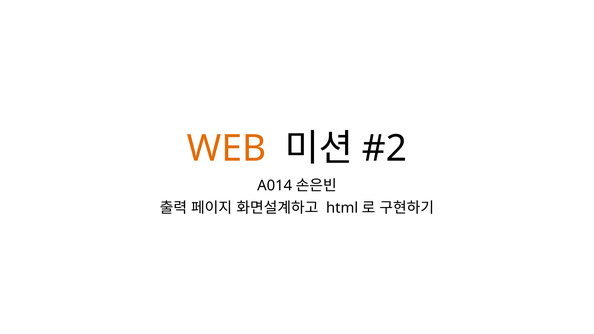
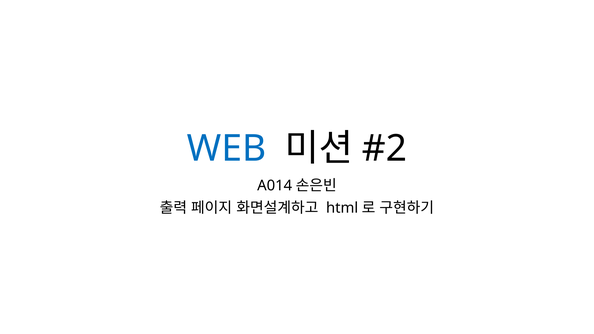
WEB colour: orange -> blue (227, 149)
